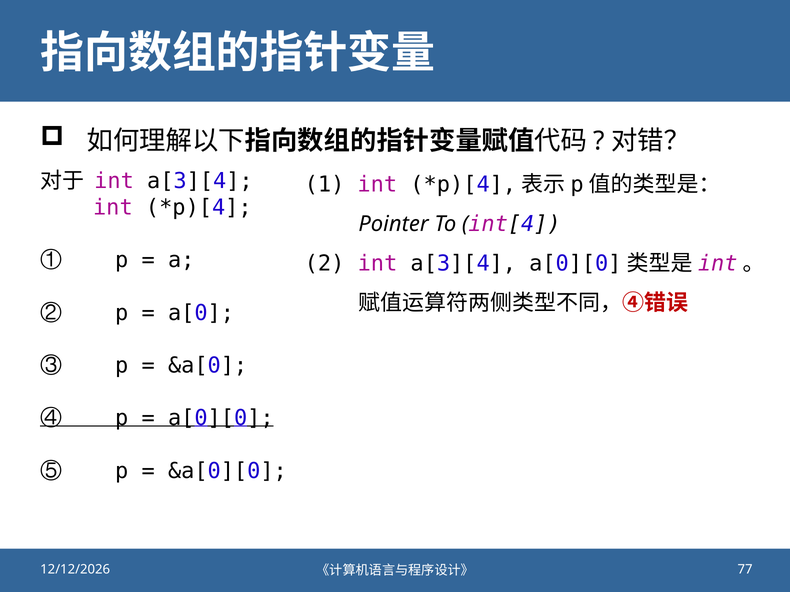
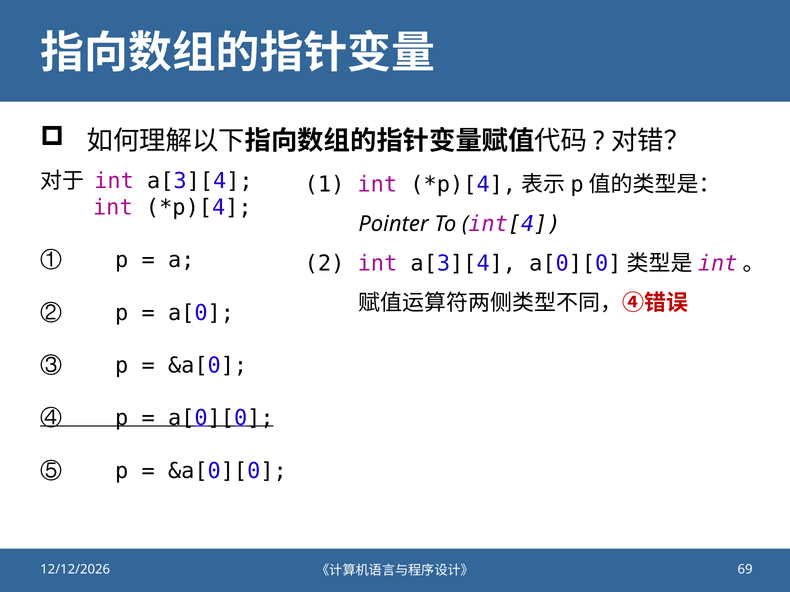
77: 77 -> 69 (745, 570)
